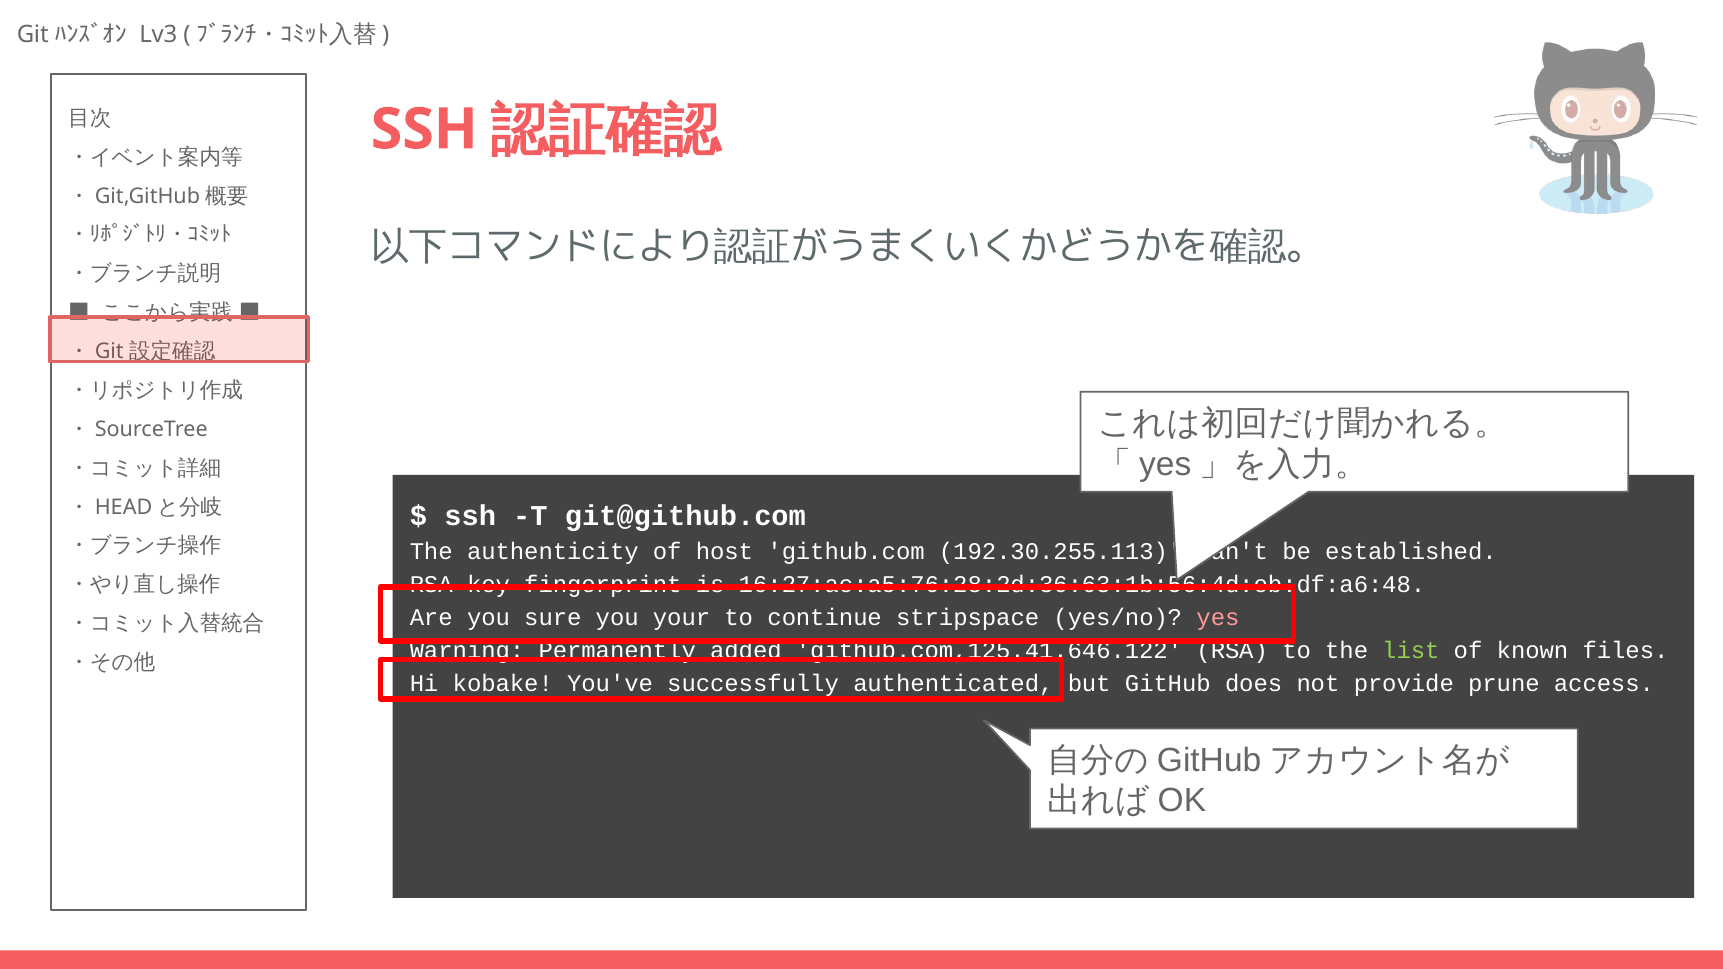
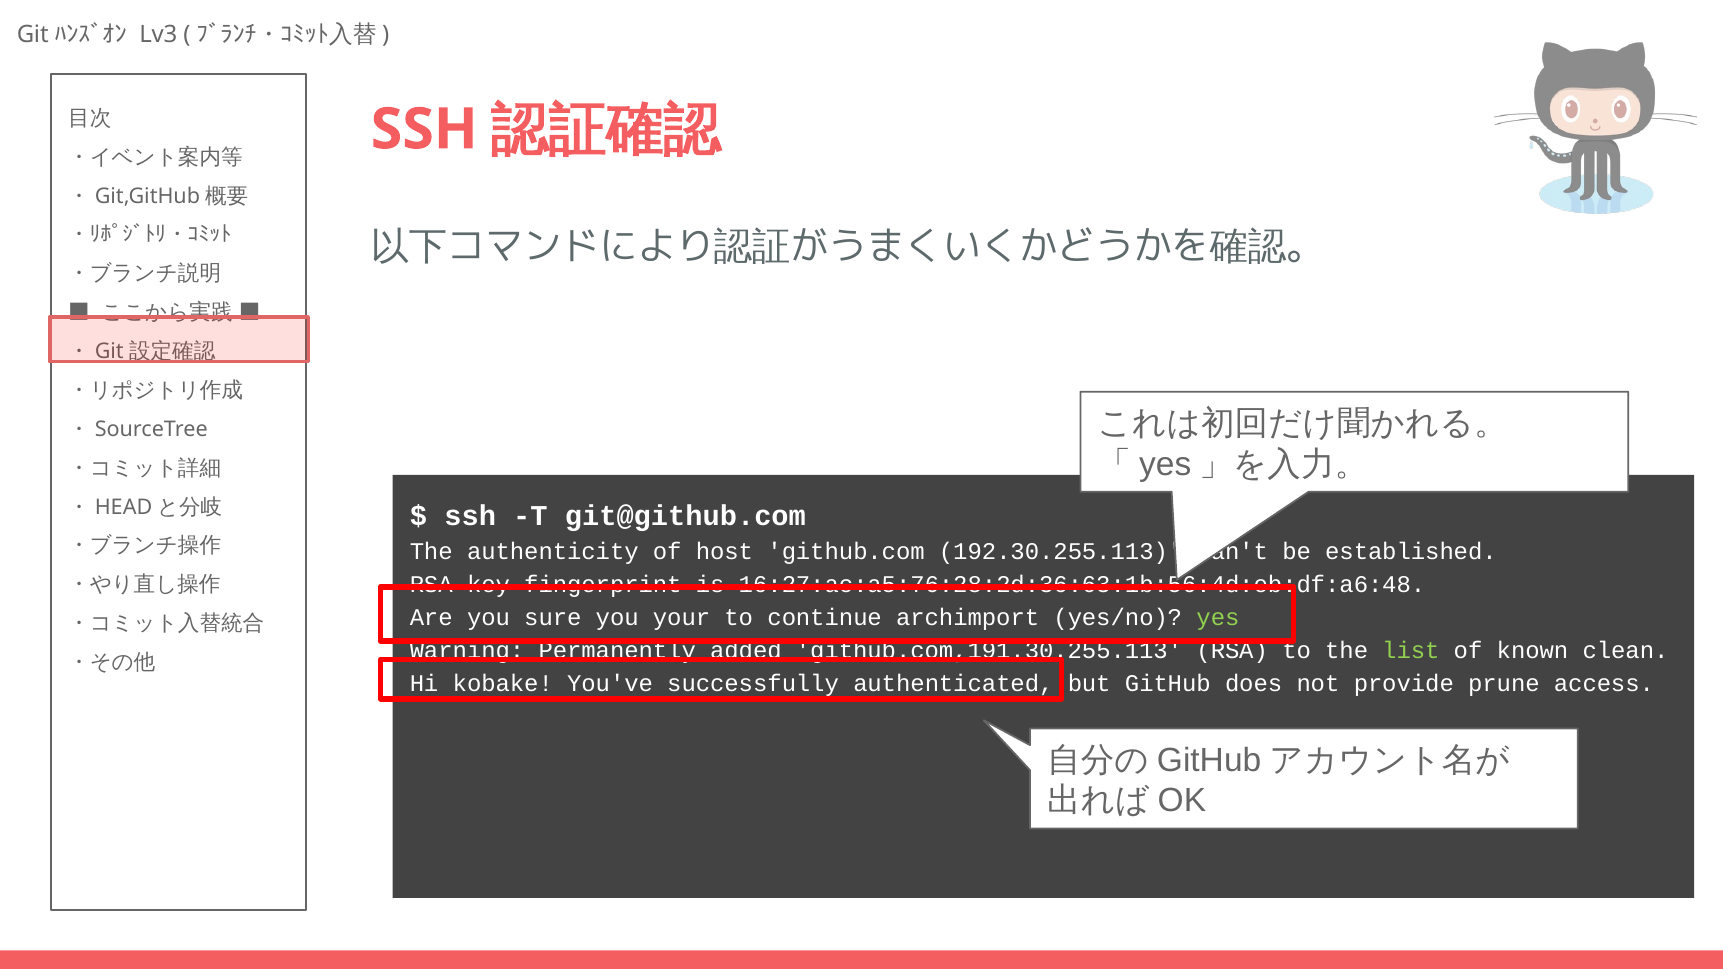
stripspace: stripspace -> archimport (968, 618)
yes colour: pink -> light green (1218, 618)
github.com,125.41.646.122: github.com,125.41.646.122 -> github.com,191.30.255.113 (989, 651)
files: files -> clean (1626, 651)
